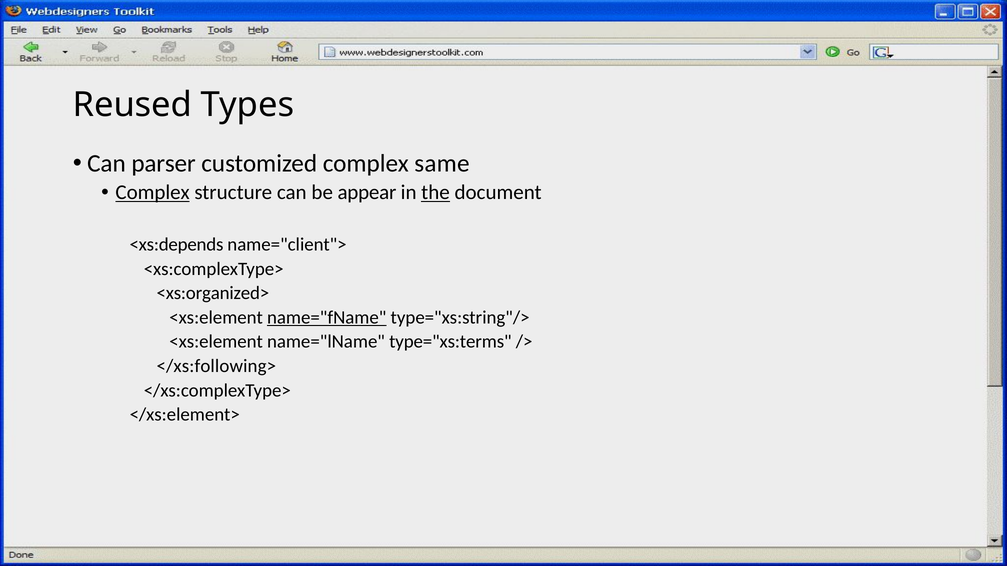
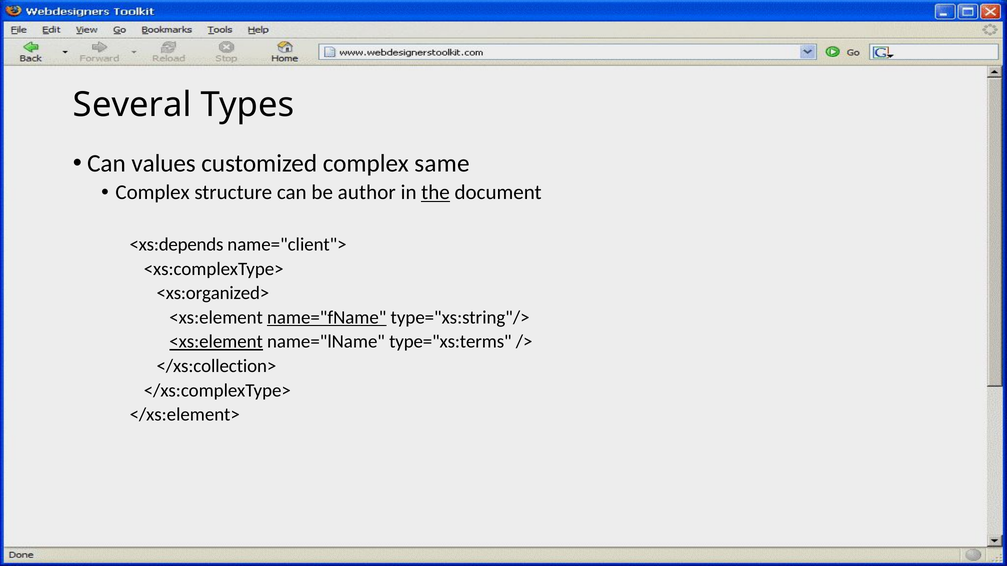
Reused: Reused -> Several (132, 105)
parser: parser -> values (164, 164)
Complex underline: present -> none (153, 193)
appear: appear -> author (367, 193)
<xs:element underline: none -> present (216, 342)
</xs:following>: </xs:following> -> </xs:collection> (216, 366)
